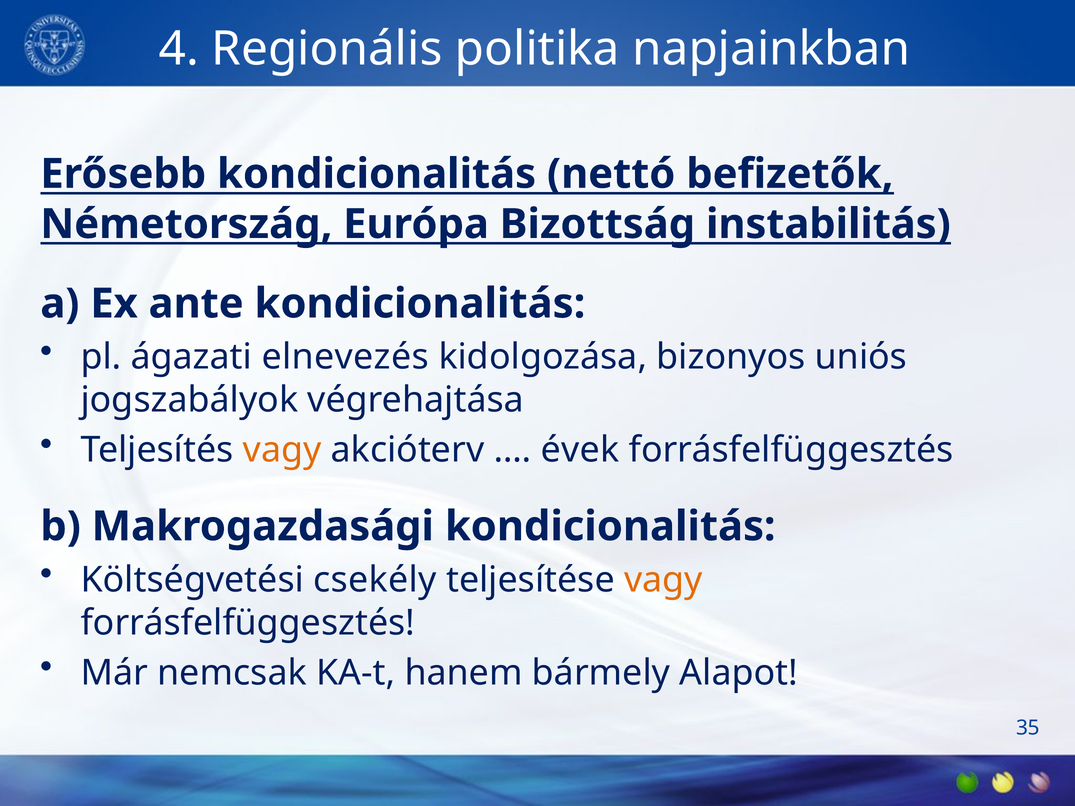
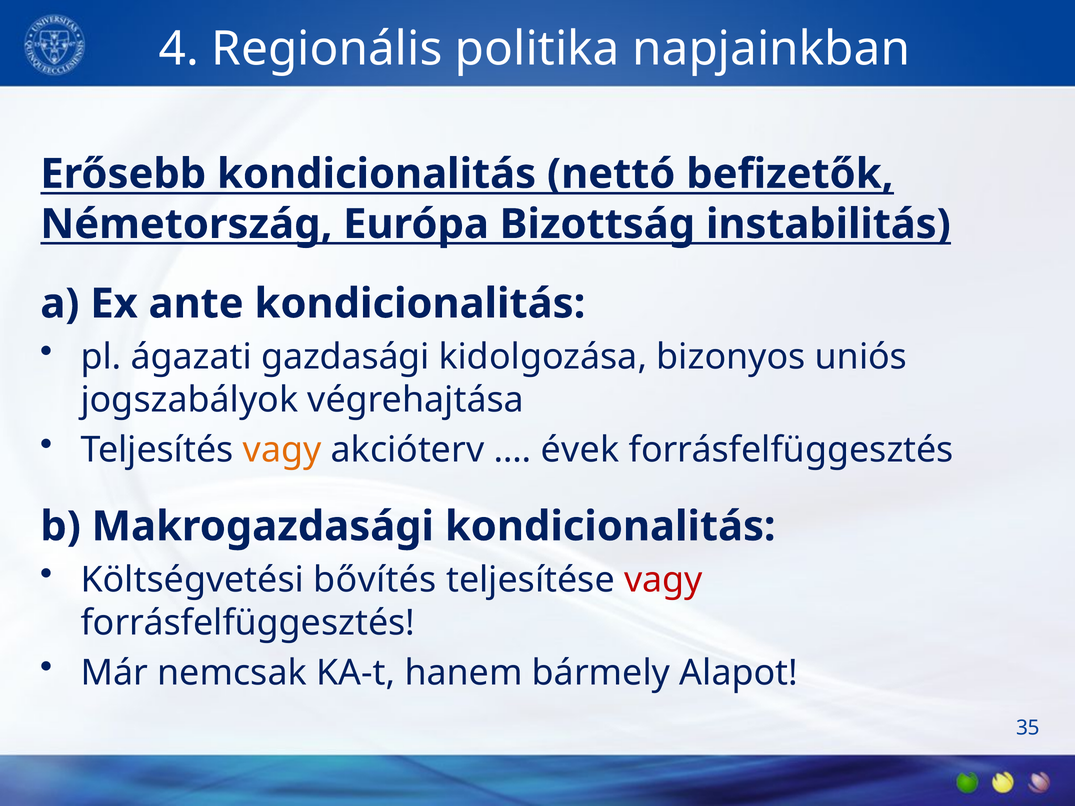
elnevezés: elnevezés -> gazdasági (345, 357)
csekély: csekély -> bővítés (375, 580)
vagy colour: orange -> red (663, 580)
